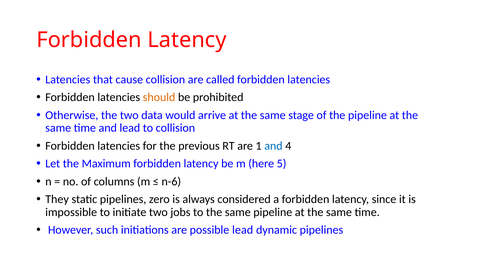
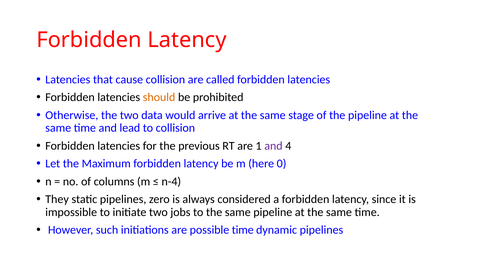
and colour: blue -> purple (273, 146)
5: 5 -> 0 (282, 164)
n-6: n-6 -> n-4 (171, 182)
possible lead: lead -> time (243, 230)
